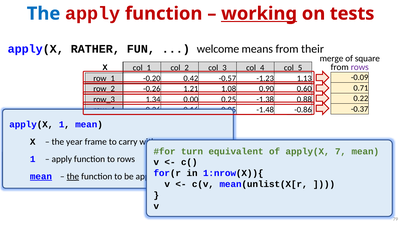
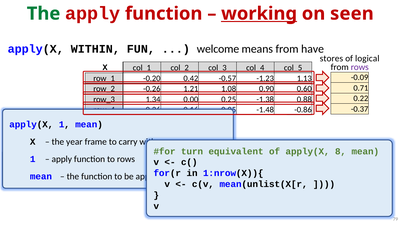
The colour: blue -> green (44, 14)
tests: tests -> seen (352, 14)
RATHER: RATHER -> WITHIN (95, 49)
their: their -> have (313, 49)
merge: merge -> stores (331, 58)
square: square -> logical (367, 58)
7: 7 -> 8 (341, 152)
mean underline: present -> none (41, 177)
the underline: present -> none (73, 177)
